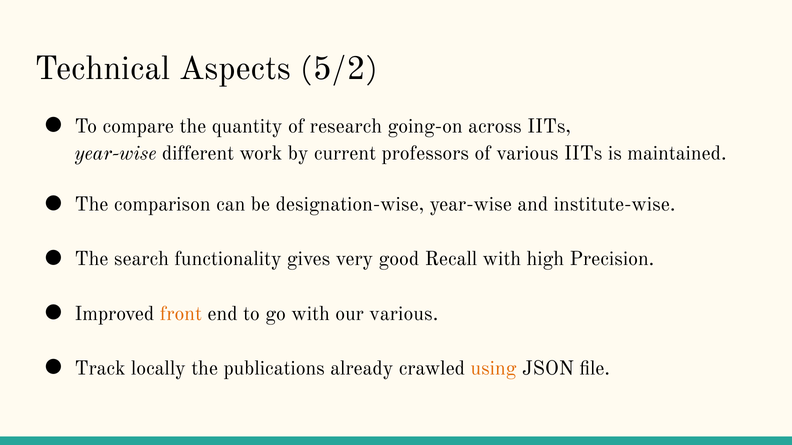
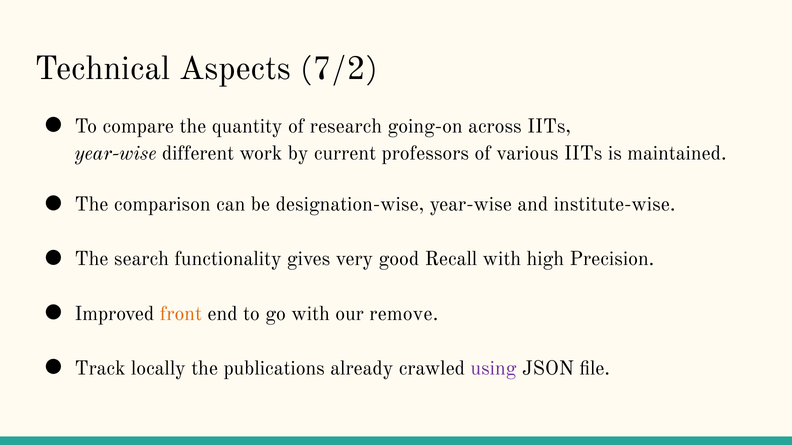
5/2: 5/2 -> 7/2 (339, 69)
our various: various -> remove (404, 314)
using colour: orange -> purple (494, 368)
